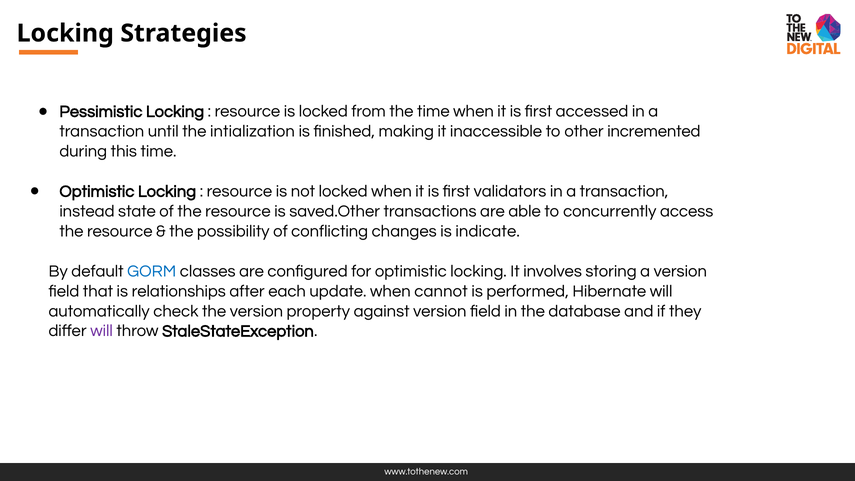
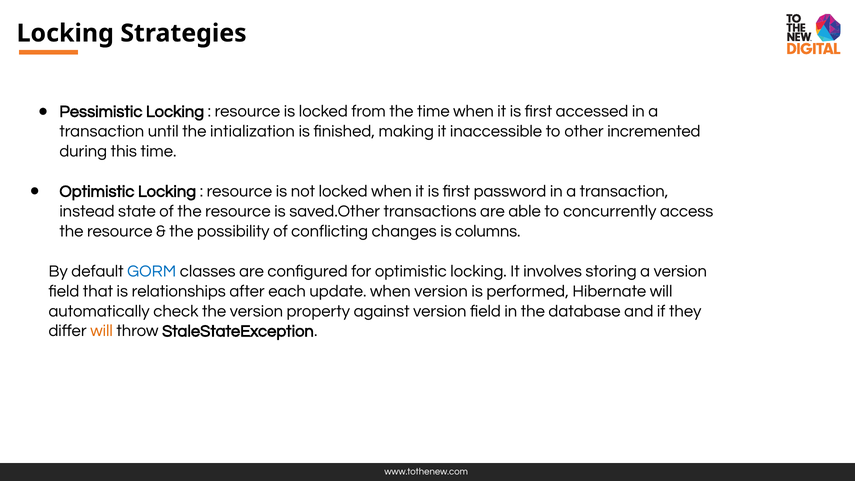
validators: validators -> password (510, 191)
indicate: indicate -> columns (488, 231)
when cannot: cannot -> version (441, 291)
will colour: purple -> orange (102, 331)
